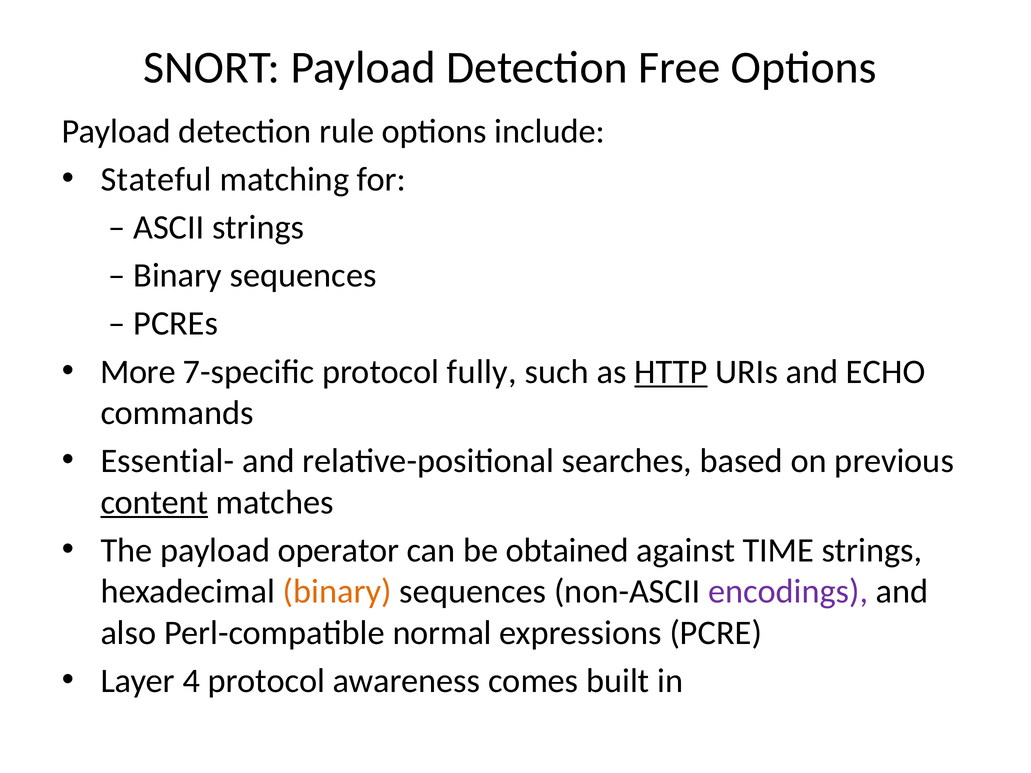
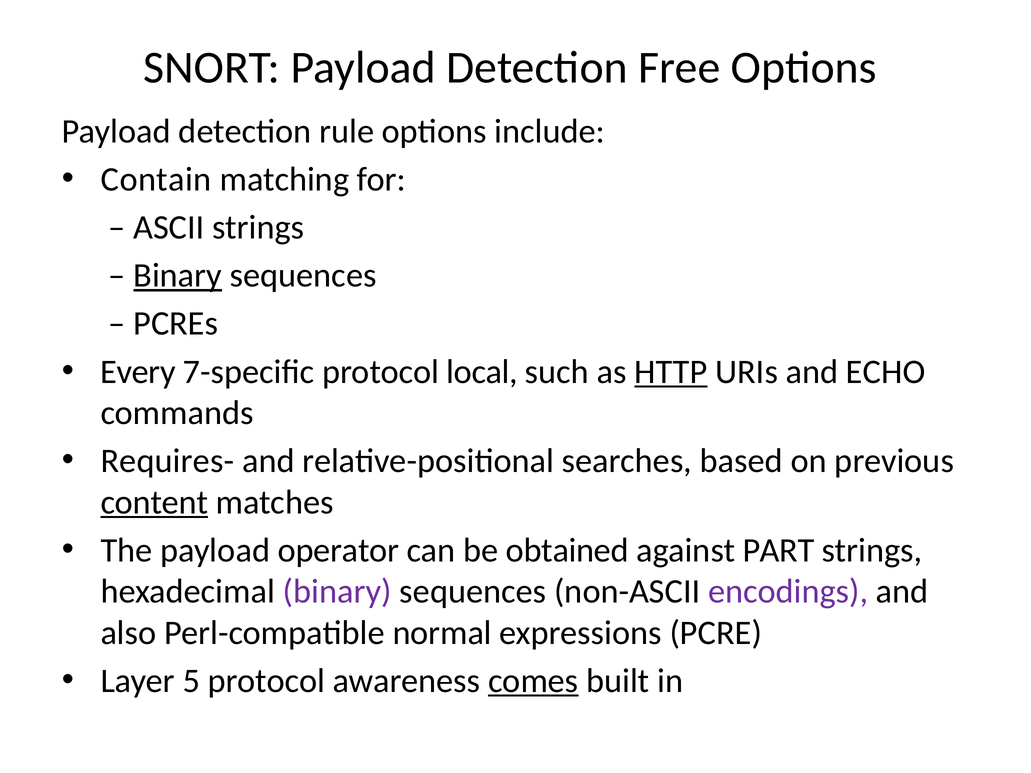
Stateful: Stateful -> Contain (156, 179)
Binary underline: none -> present (178, 276)
More: More -> Every (138, 372)
fully: fully -> local (482, 372)
Essential-: Essential- -> Requires- (167, 461)
TIME: TIME -> PART (779, 550)
binary colour: orange -> purple (337, 592)
4: 4 -> 5 (191, 681)
comes underline: none -> present (533, 681)
